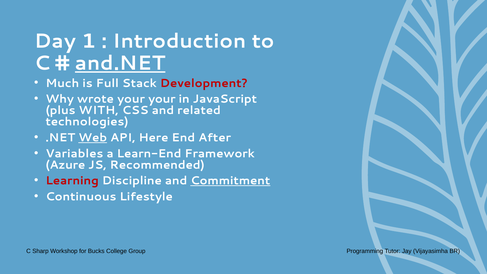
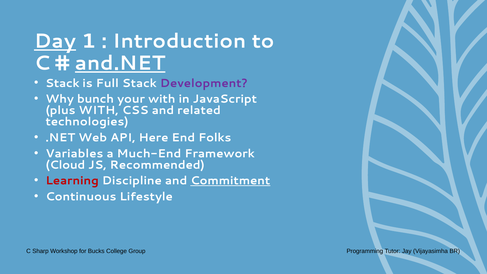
Day underline: none -> present (55, 41)
Much: Much -> Stack (62, 83)
Development colour: red -> purple (204, 83)
wrote: wrote -> bunch (95, 99)
your your: your -> with (162, 99)
Web underline: present -> none (93, 138)
After: After -> Folks (215, 138)
Learn-End: Learn-End -> Much-End (149, 153)
Azure: Azure -> Cloud (65, 165)
